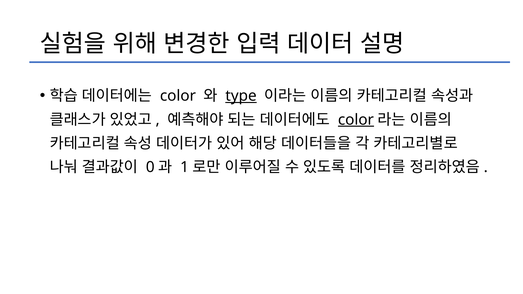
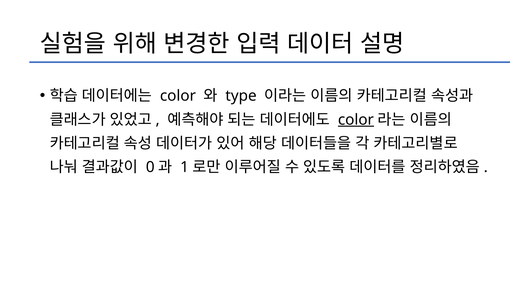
type underline: present -> none (241, 96)
